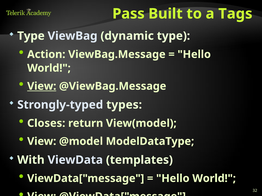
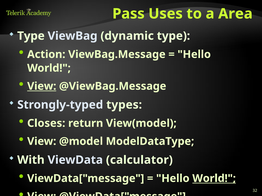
Built: Built -> Uses (166, 14)
Tags: Tags -> Area (235, 14)
templates: templates -> calculator (139, 160)
World underline: none -> present (214, 179)
